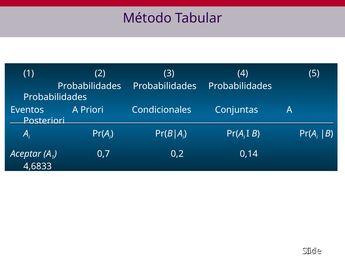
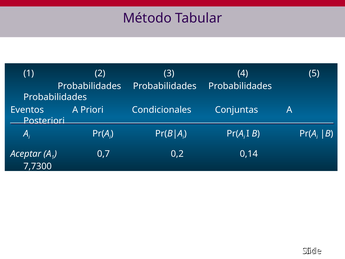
4,6833: 4,6833 -> 7,7300 (38, 166)
